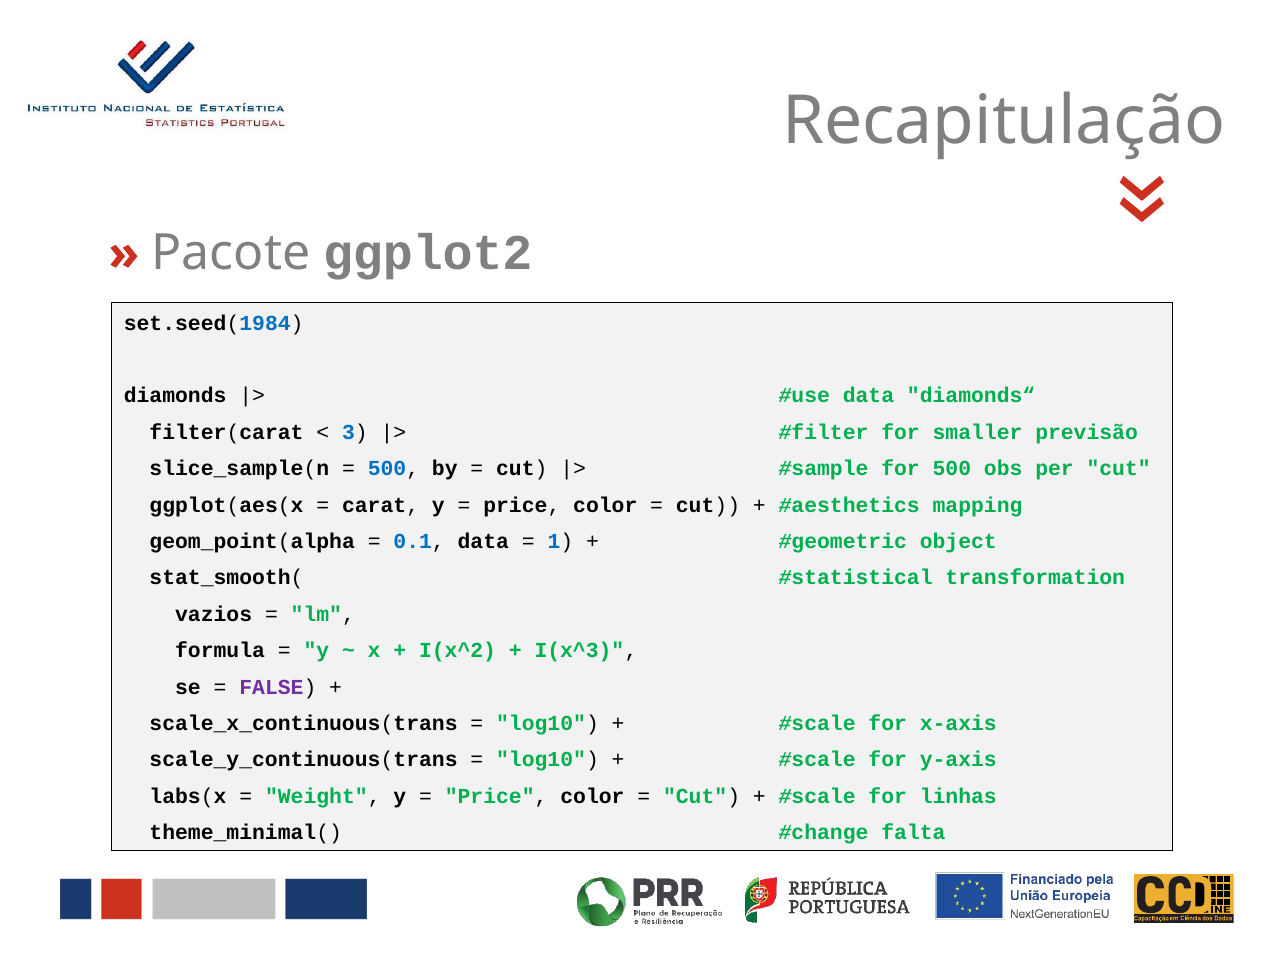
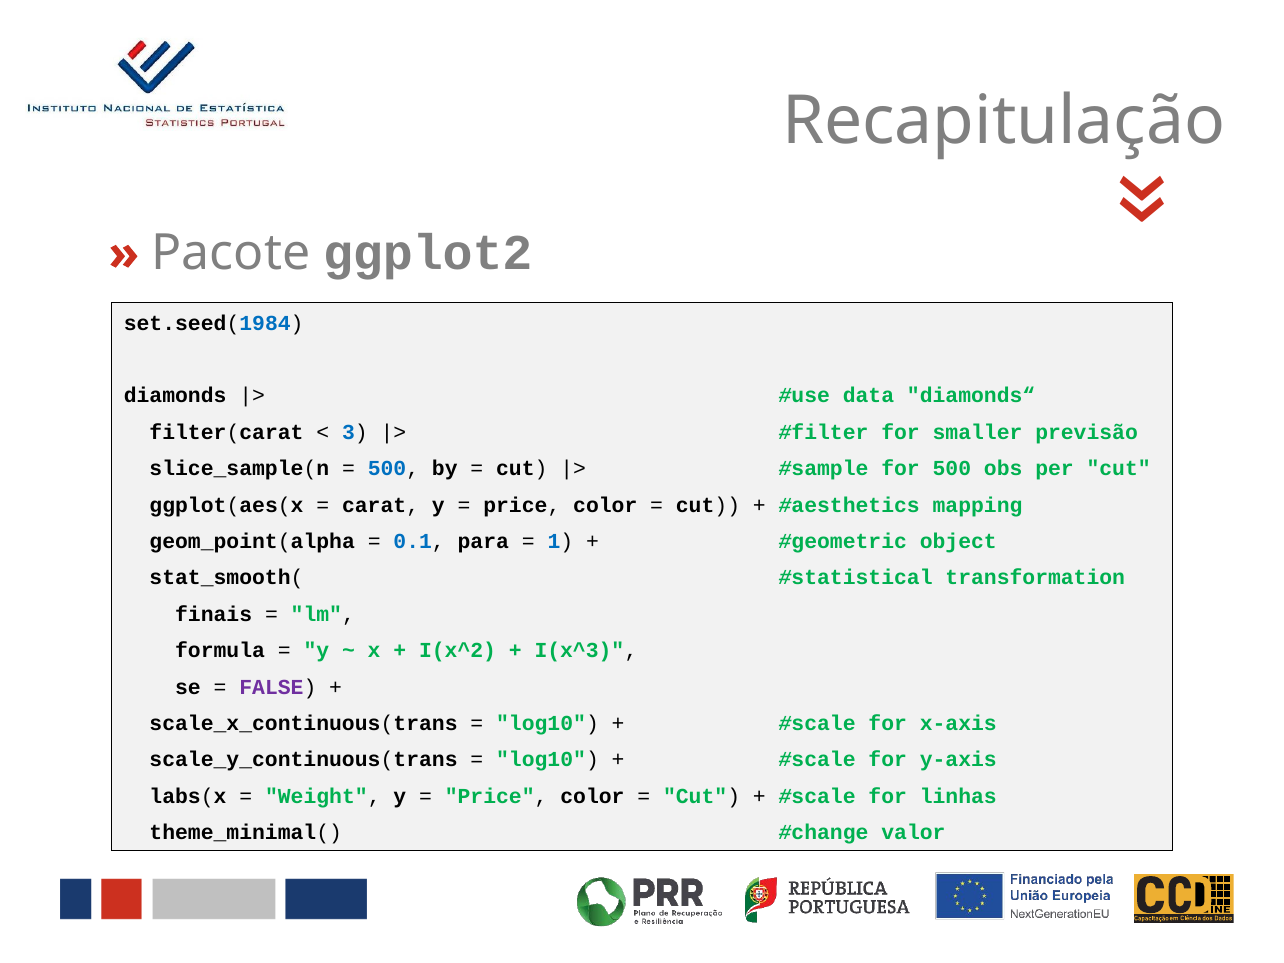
0.1 data: data -> para (483, 541)
vazios: vazios -> finais (214, 614)
falta: falta -> valor (913, 833)
